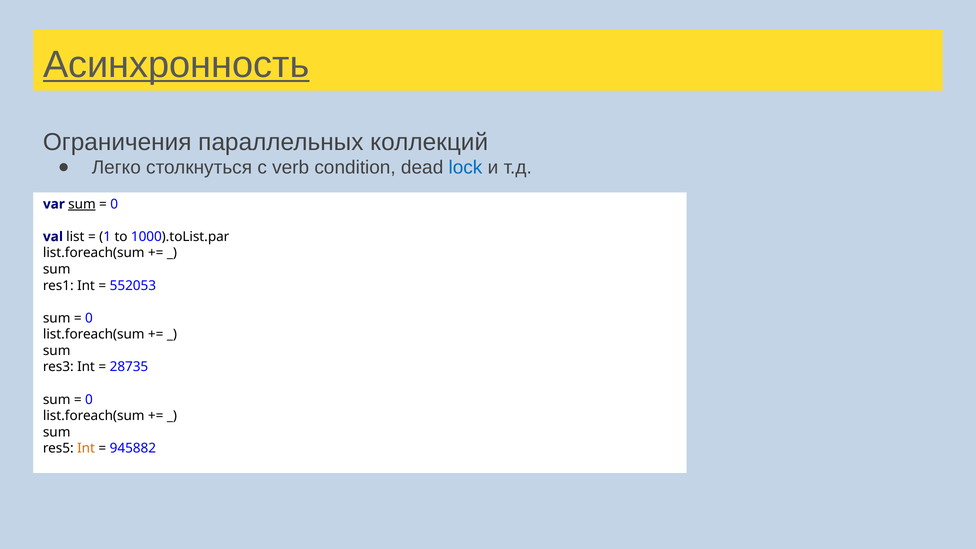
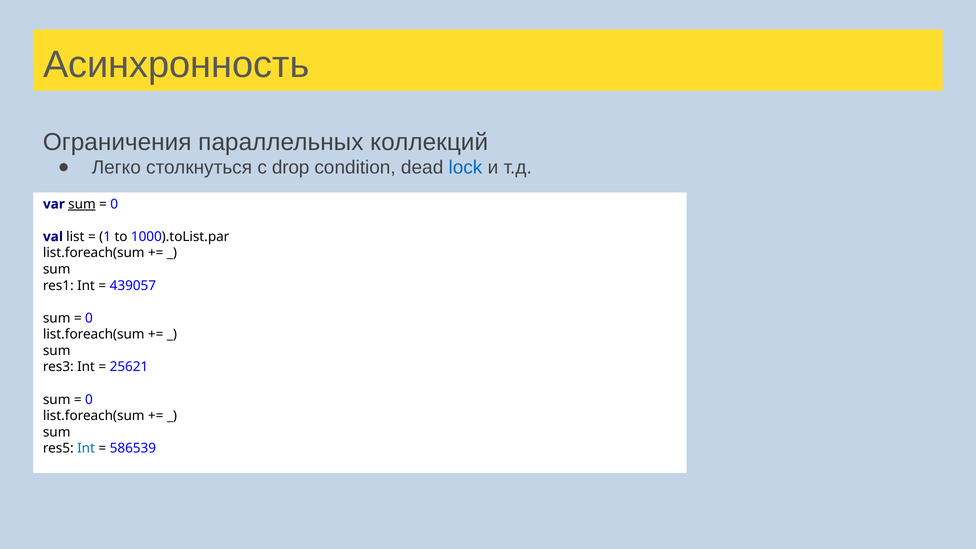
Асинхронность underline: present -> none (176, 65)
verb: verb -> drop (291, 168)
552053: 552053 -> 439057 (133, 286)
28735: 28735 -> 25621 (129, 367)
Int colour: orange -> blue (86, 448)
945882: 945882 -> 586539 (133, 448)
